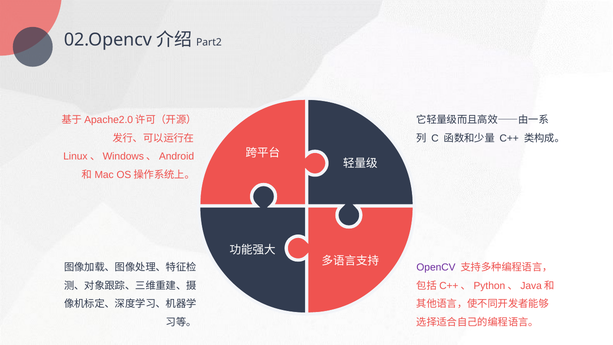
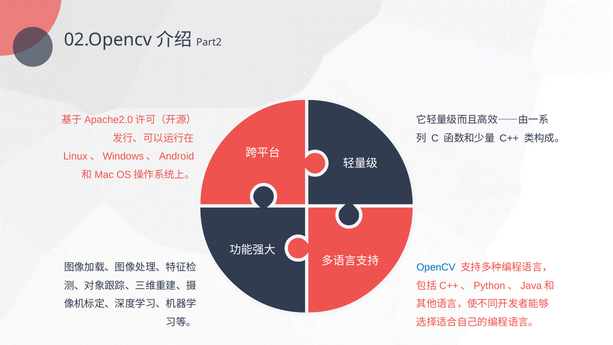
OpenCV colour: purple -> blue (436, 267)
